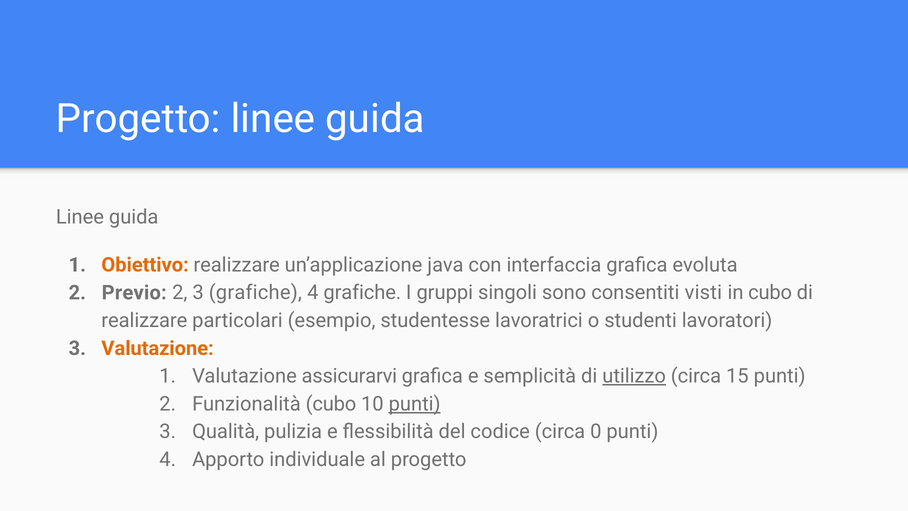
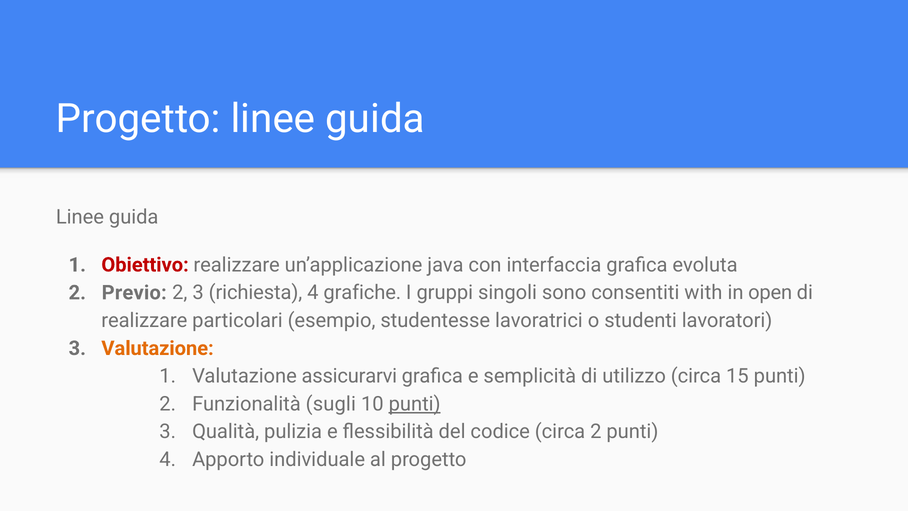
Obiettivo colour: orange -> red (145, 265)
3 grafiche: grafiche -> richiesta (256, 293)
visti: visti -> with (703, 293)
in cubo: cubo -> open (770, 293)
utilizzo underline: present -> none (634, 376)
Funzionalità cubo: cubo -> sugli (331, 404)
circa 0: 0 -> 2 (596, 432)
